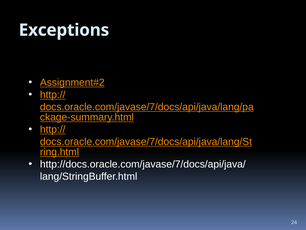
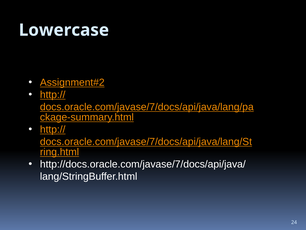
Exceptions: Exceptions -> Lowercase (64, 30)
